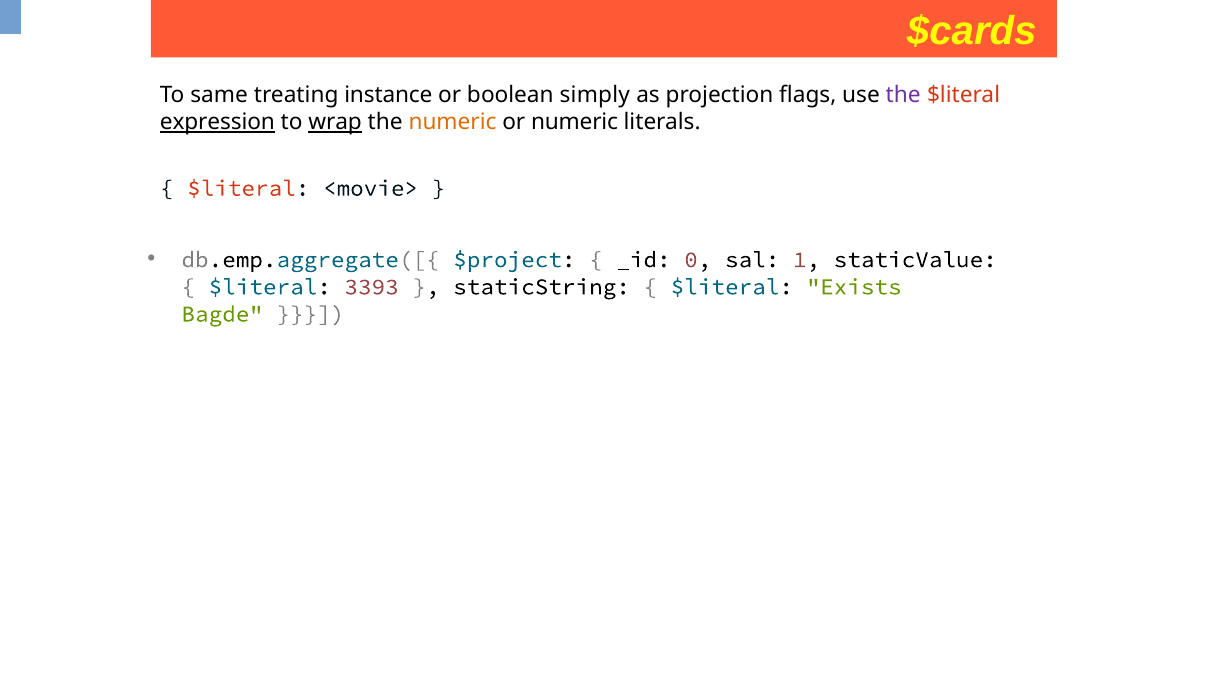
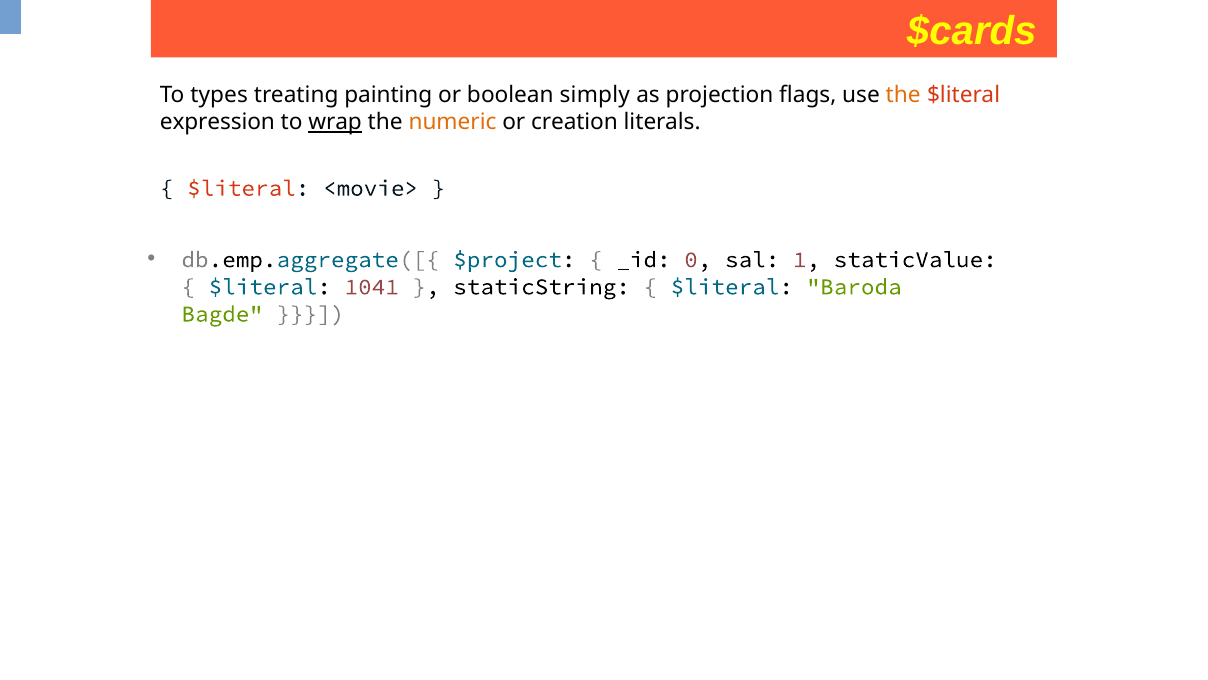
same: same -> types (219, 95)
instance: instance -> painting (388, 95)
the colour: purple -> orange (903, 95)
expression underline: present -> none (217, 122)
or numeric: numeric -> creation (574, 122)
3393: 3393 -> 1041 (372, 287)
Exists: Exists -> Baroda (854, 287)
